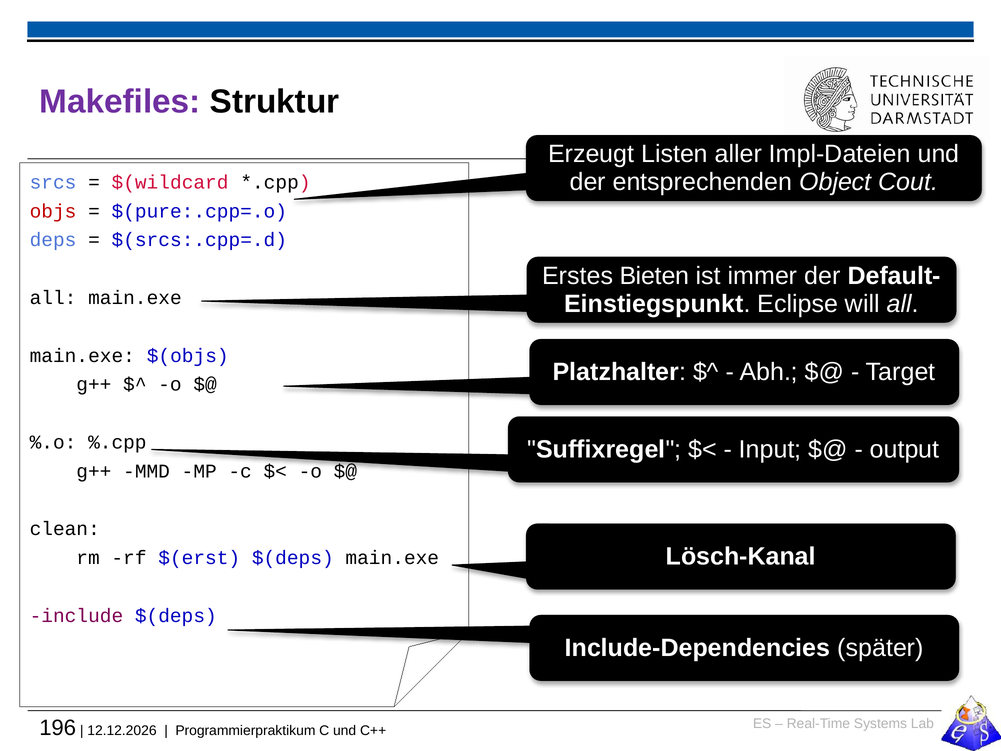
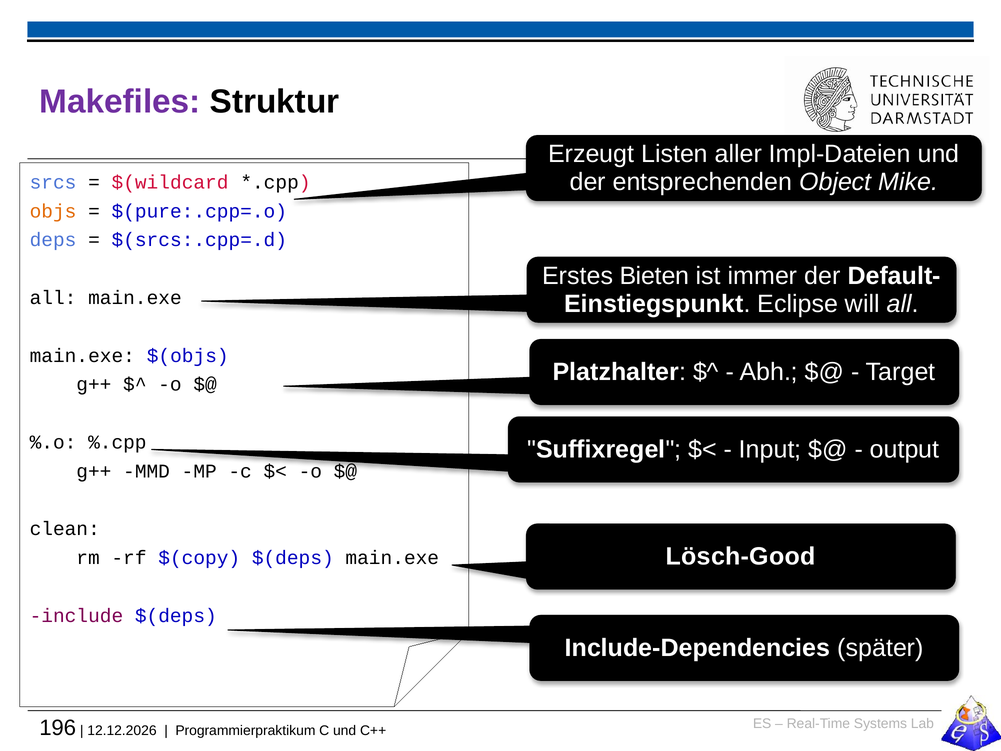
Cout: Cout -> Mike (908, 182)
objs colour: red -> orange (53, 211)
Lösch-Kanal: Lösch-Kanal -> Lösch-Good (741, 556)
$(erst: $(erst -> $(copy (199, 558)
